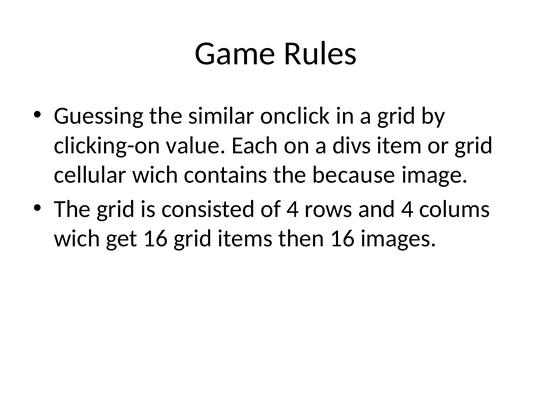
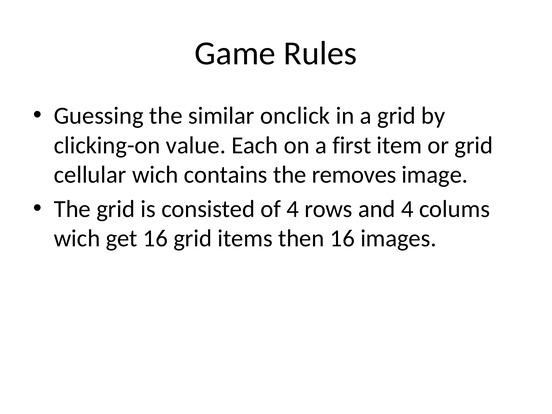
divs: divs -> first (352, 145)
because: because -> removes (354, 175)
